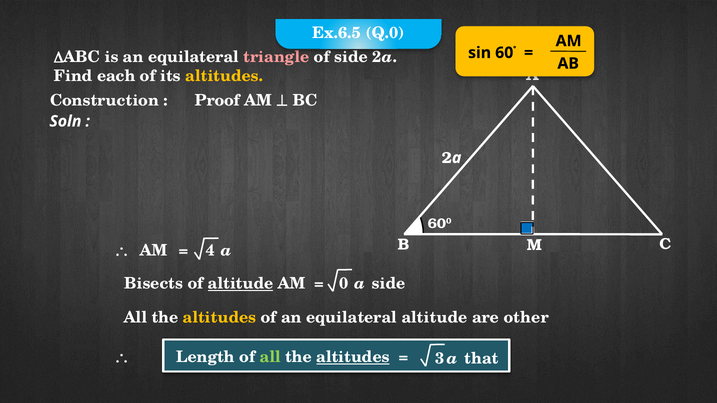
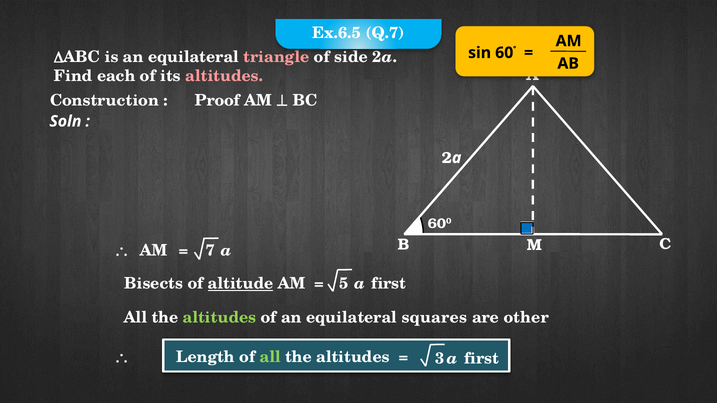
Q.0: Q.0 -> Q.7 (385, 33)
altitudes colour: yellow -> pink (224, 76)
4: 4 -> 7 (210, 251)
0: 0 -> 5 (344, 284)
a side: side -> first (389, 284)
altitudes colour: yellow -> light green (220, 318)
equilateral altitude: altitude -> squares (434, 318)
altitudes underline: present -> none (353, 357)
that: that -> first (482, 359)
